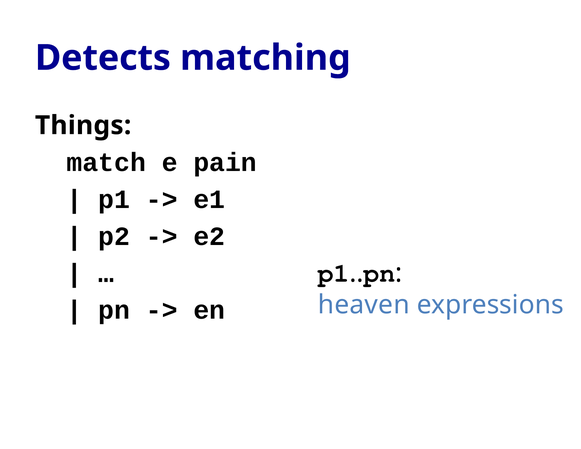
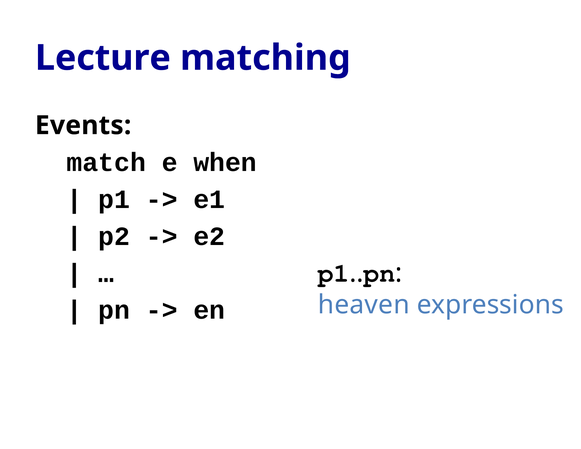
Detects: Detects -> Lecture (103, 58)
Things: Things -> Events (83, 125)
pain: pain -> when (225, 162)
